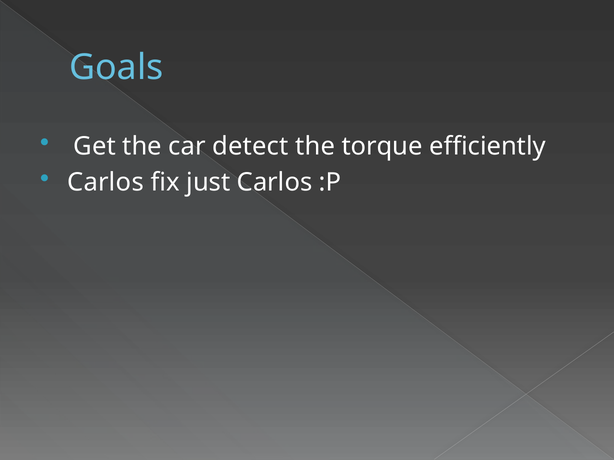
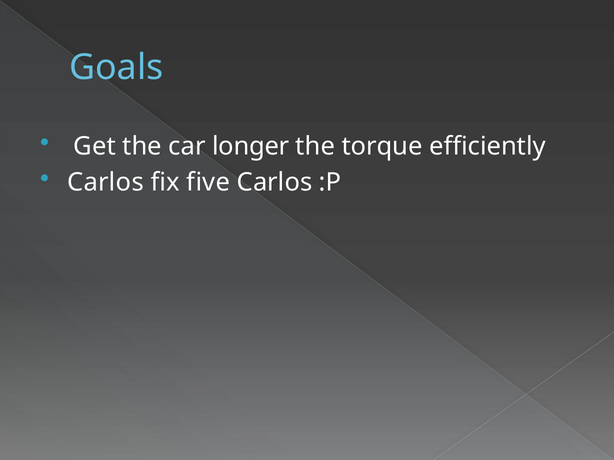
detect: detect -> longer (251, 147)
just: just -> five (208, 182)
